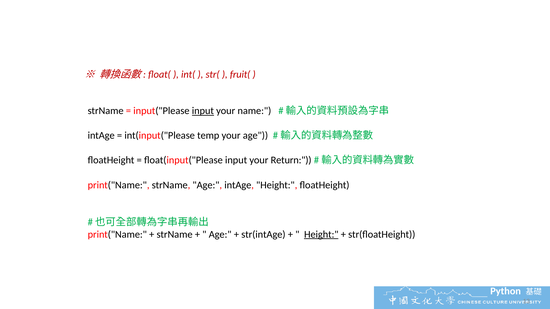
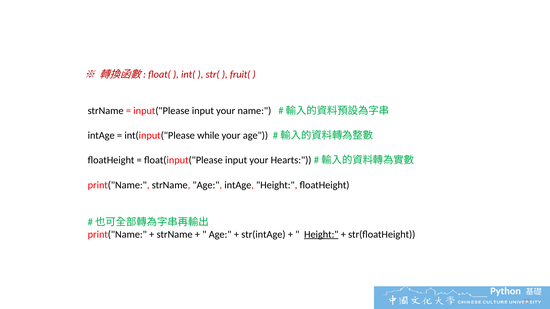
input underline: present -> none (203, 111)
temp: temp -> while (208, 136)
Return: Return -> Hearts (291, 160)
